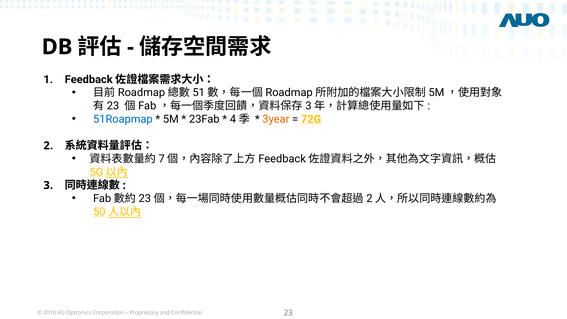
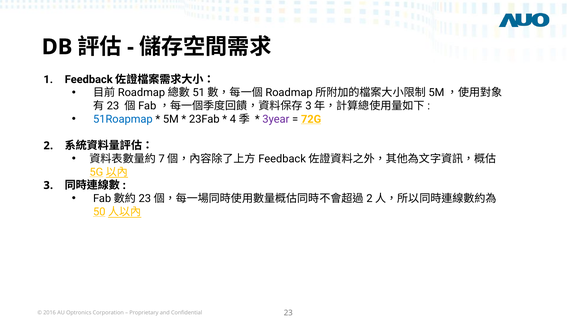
3year colour: orange -> purple (276, 119)
